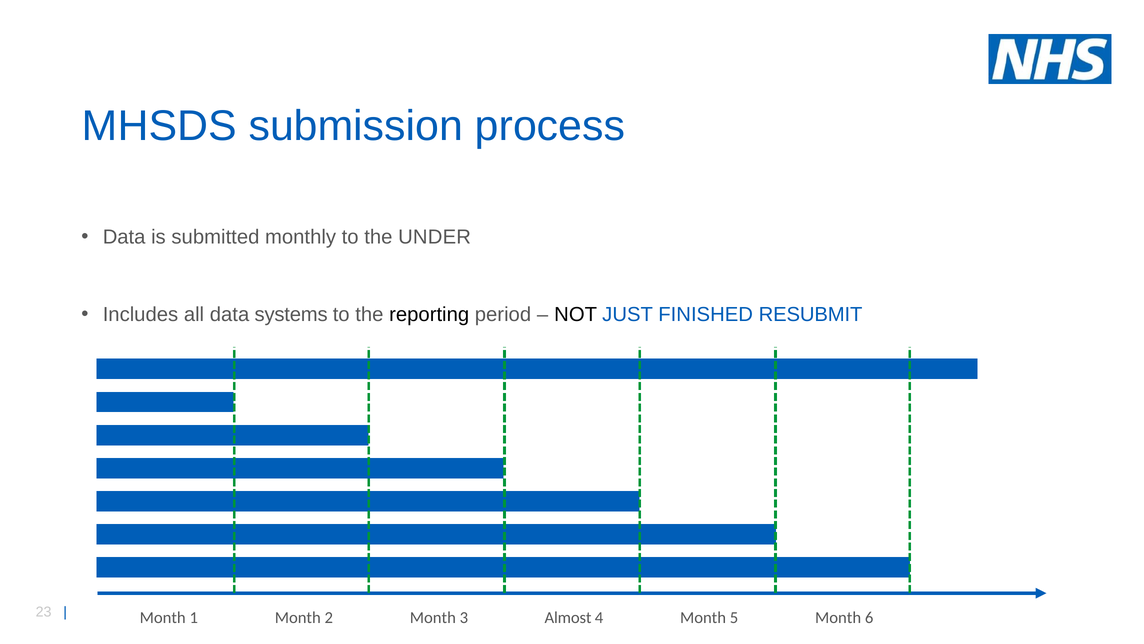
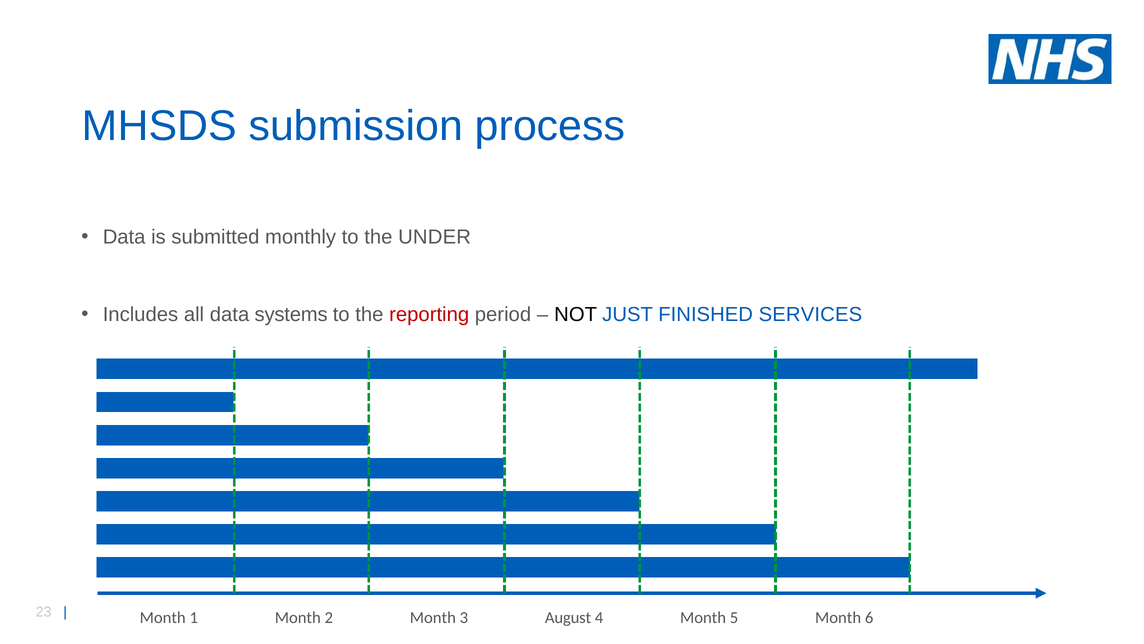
reporting colour: black -> red (429, 314)
RESUBMIT: RESUBMIT -> SERVICES (810, 314)
Almost: Almost -> August (568, 617)
